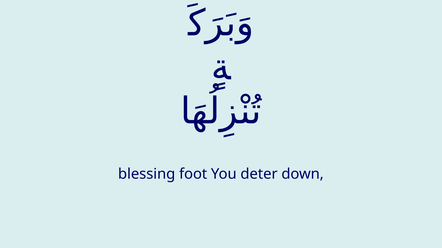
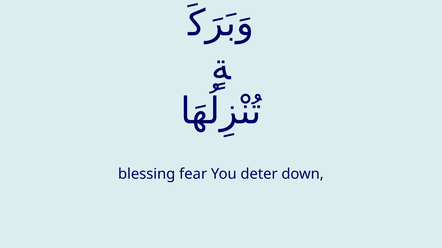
foot: foot -> fear (193, 175)
